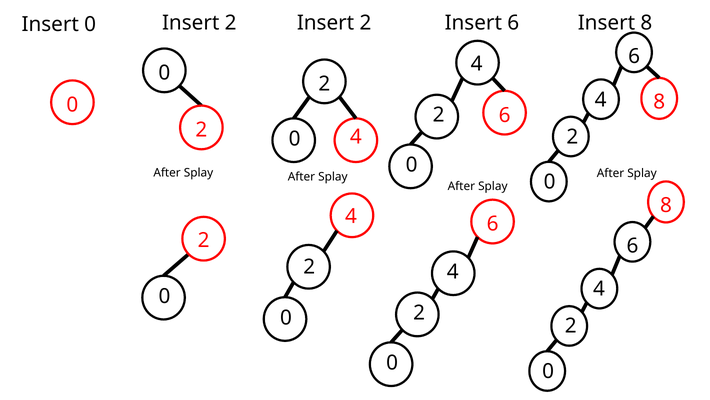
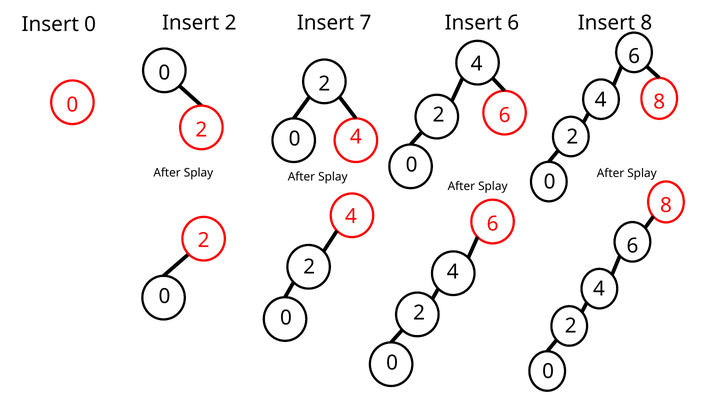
2 Insert 2: 2 -> 7 (365, 23)
